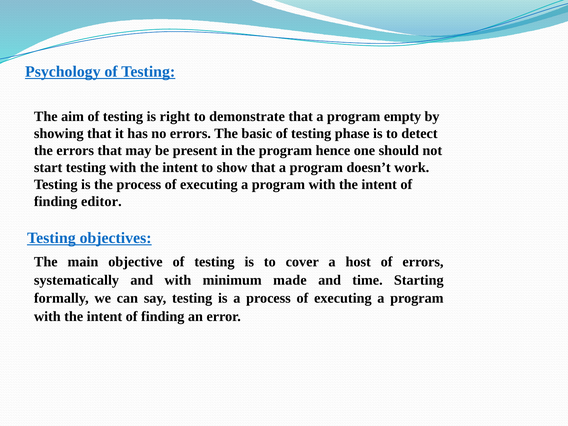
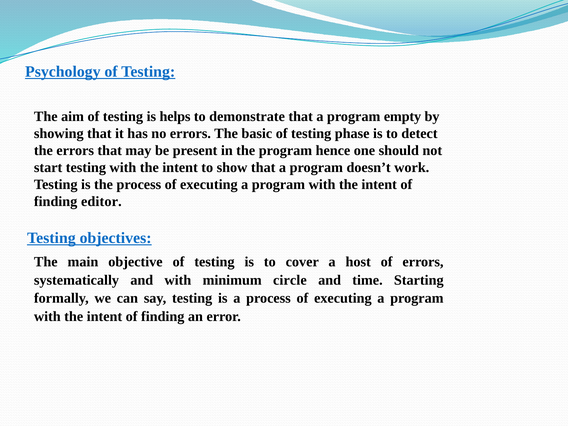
right: right -> helps (175, 116)
made: made -> circle (290, 280)
